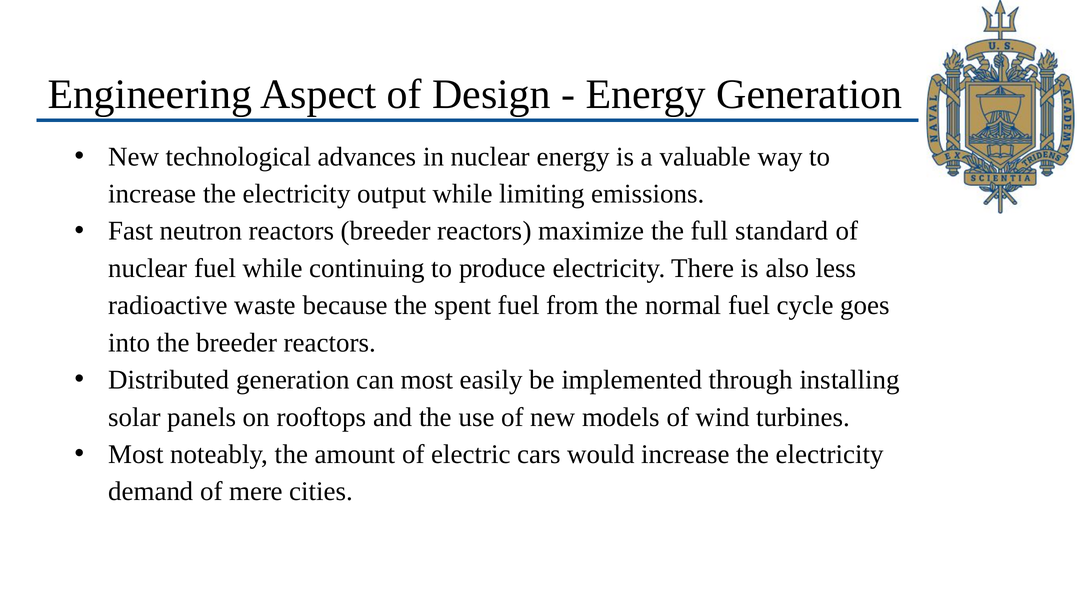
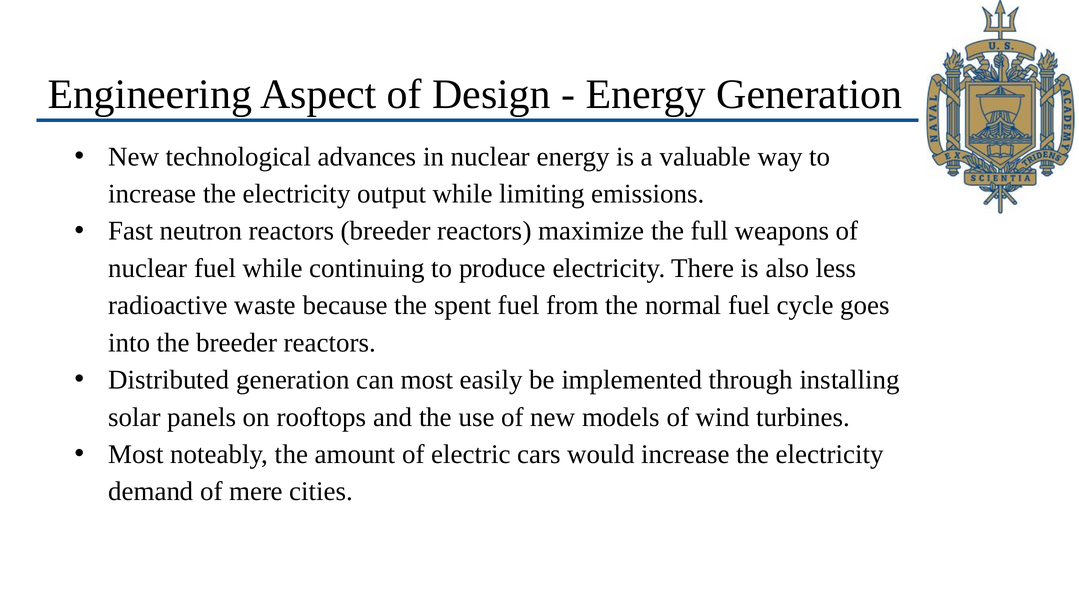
standard: standard -> weapons (782, 231)
